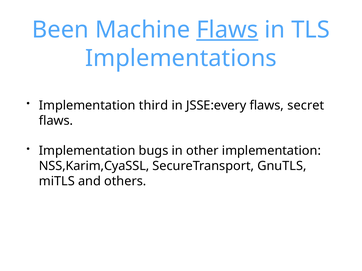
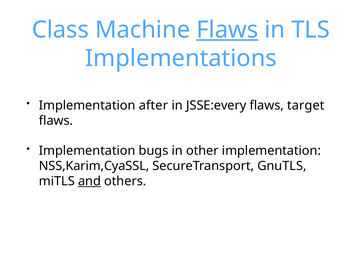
Been: Been -> Class (60, 30)
third: third -> after (153, 106)
secret: secret -> target (306, 106)
and underline: none -> present (89, 182)
